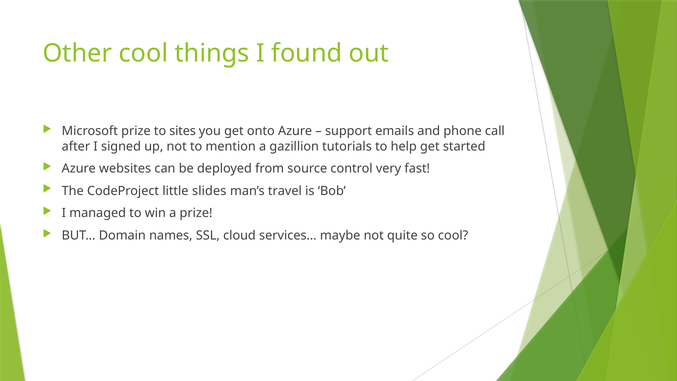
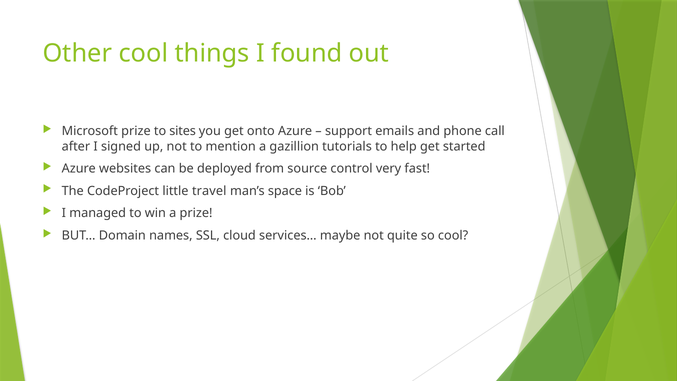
slides: slides -> travel (209, 191)
travel: travel -> space (285, 191)
